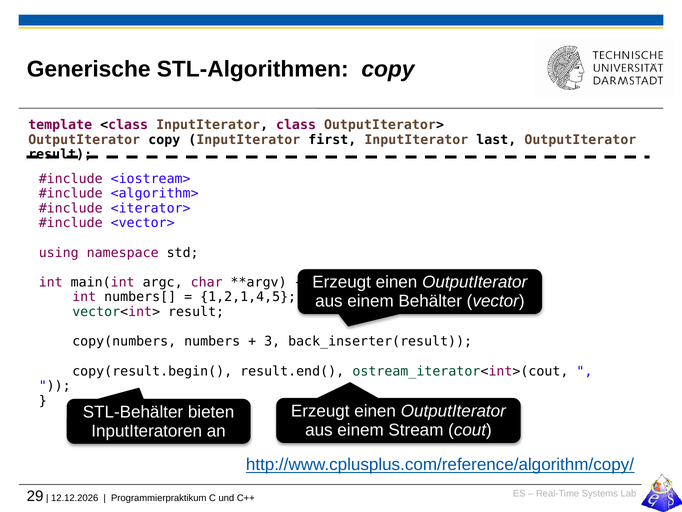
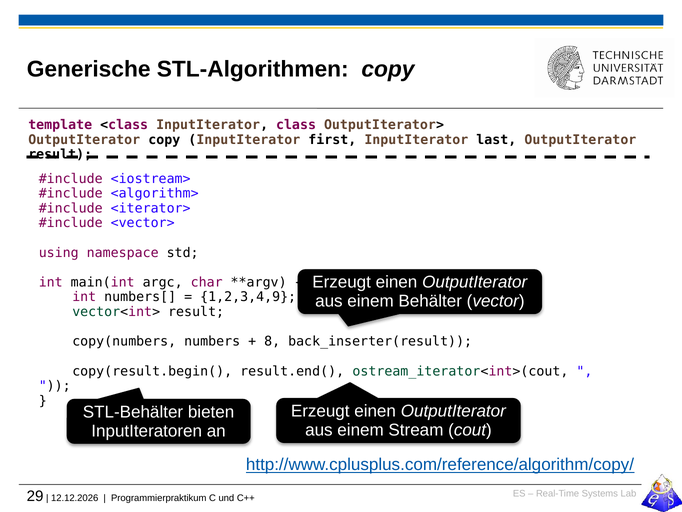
1,2,1,4,5: 1,2,1,4,5 -> 1,2,3,4,9 (248, 297)
3: 3 -> 8 (272, 341)
